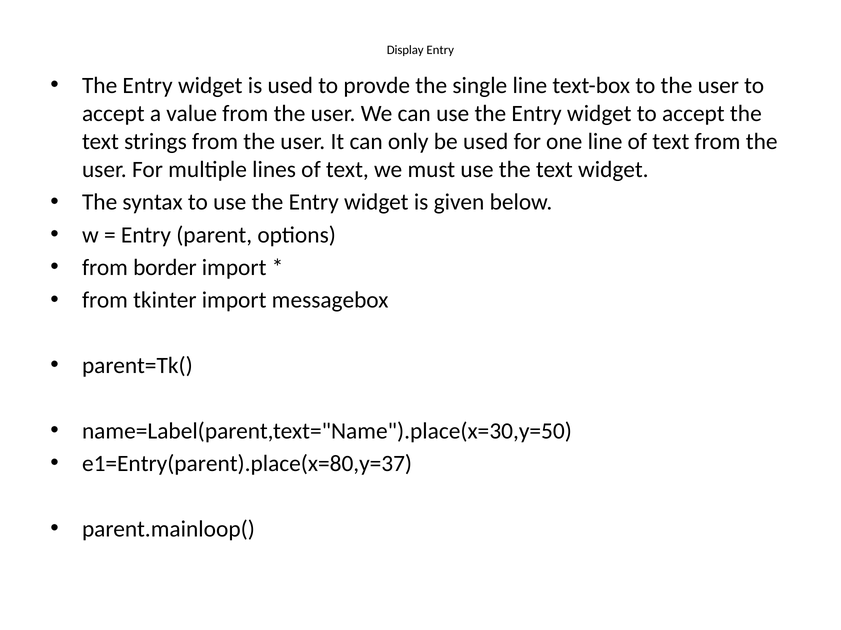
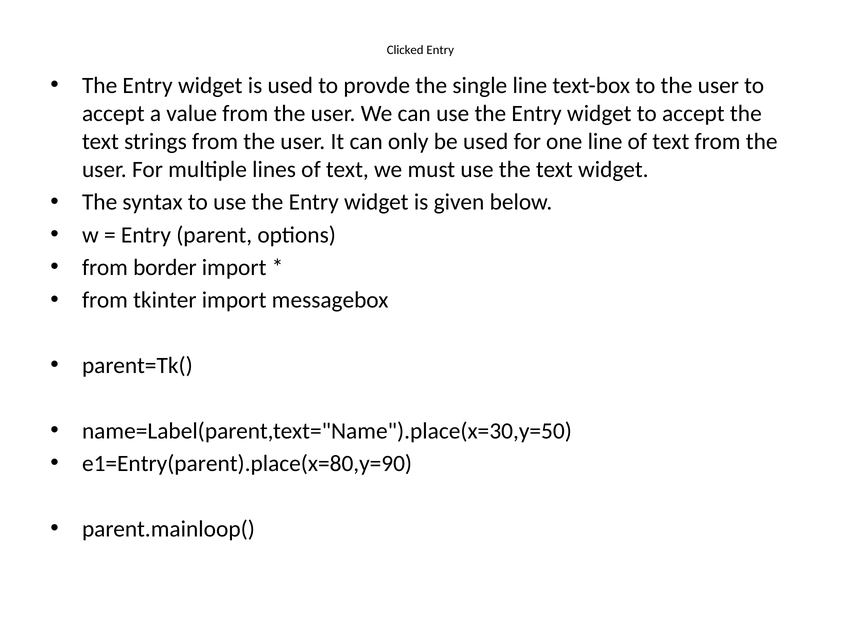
Display: Display -> Clicked (405, 50)
e1=Entry(parent).place(x=80,y=37: e1=Entry(parent).place(x=80,y=37 -> e1=Entry(parent).place(x=80,y=90 (247, 464)
